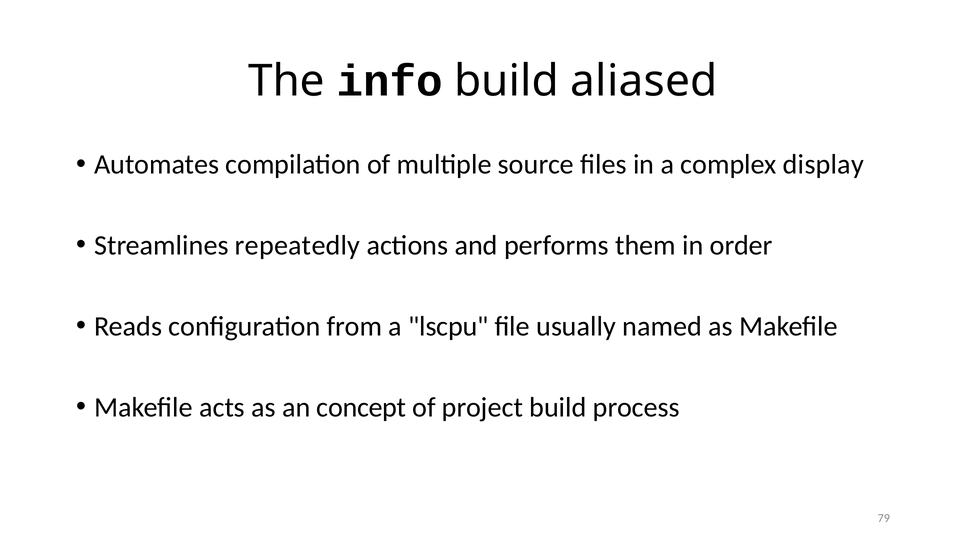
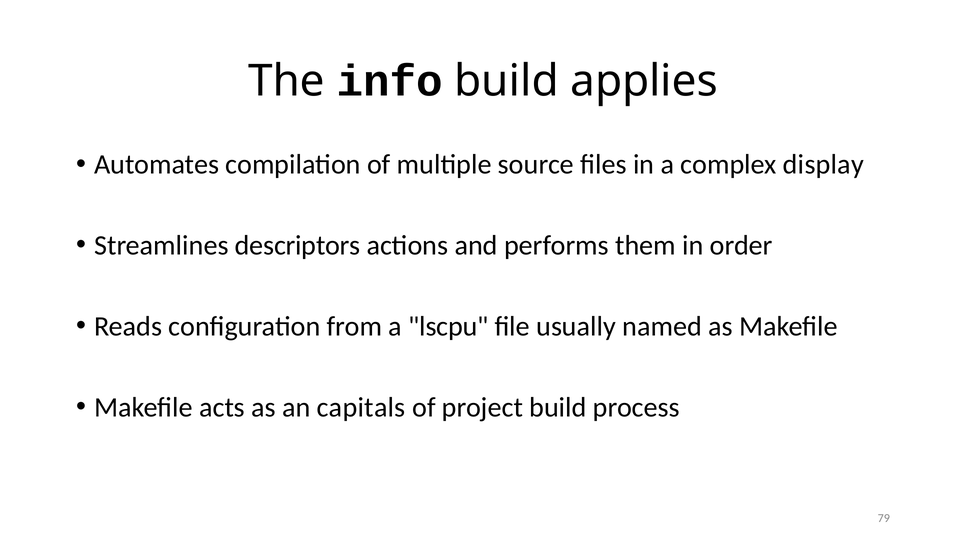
aliased: aliased -> applies (644, 81)
repeatedly: repeatedly -> descriptors (298, 246)
concept: concept -> capitals (361, 408)
